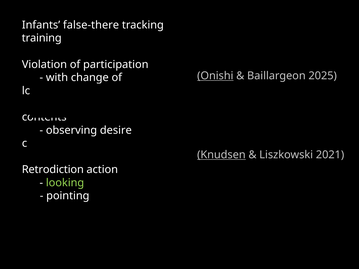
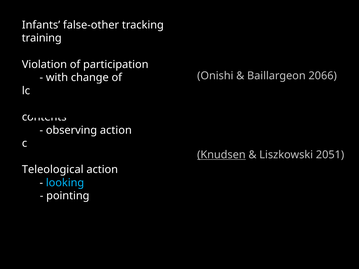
false-there: false-there -> false-other (91, 25)
Onishi underline: present -> none (215, 76)
2025: 2025 -> 2066 (323, 76)
observing desire: desire -> action (116, 130)
2021: 2021 -> 2051 (330, 155)
Retrodiction: Retrodiction -> Teleological (53, 170)
looking colour: light green -> light blue (65, 183)
